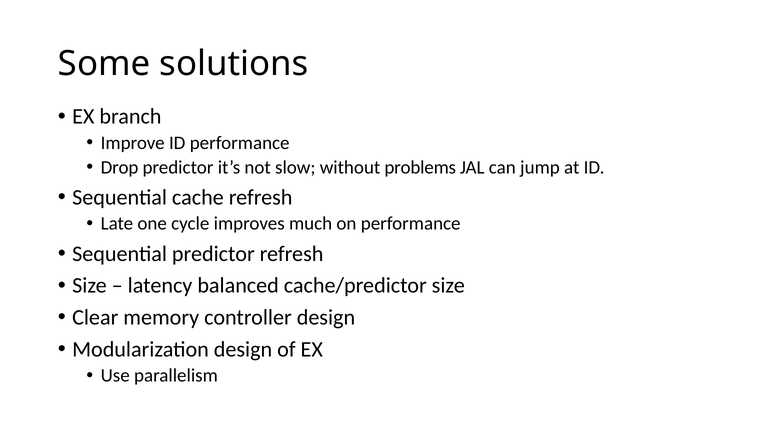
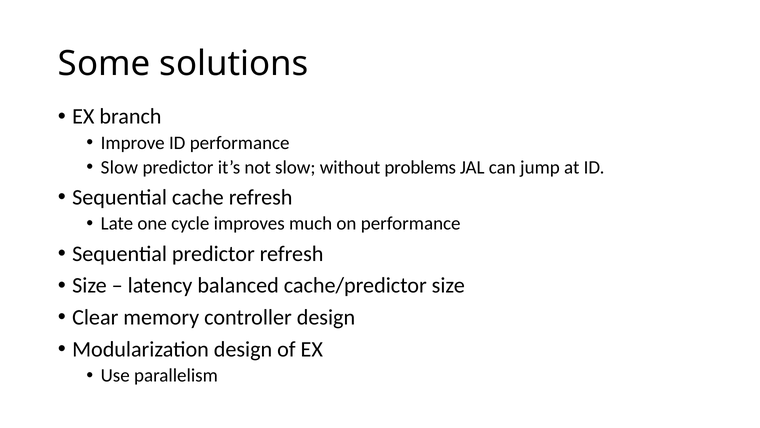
Drop: Drop -> Slow (119, 167)
